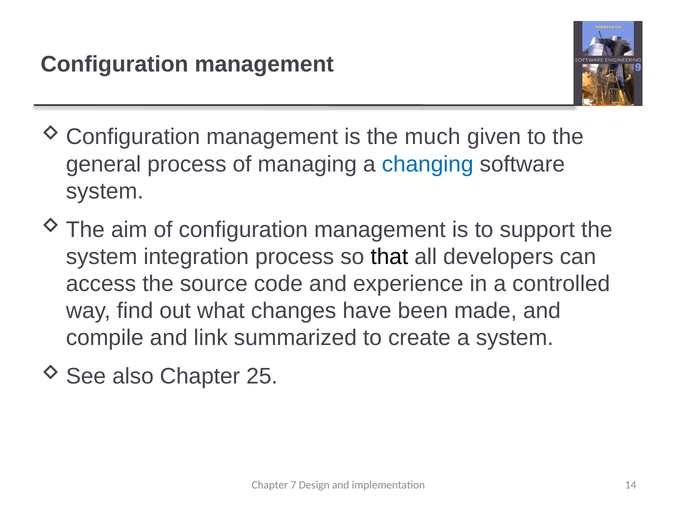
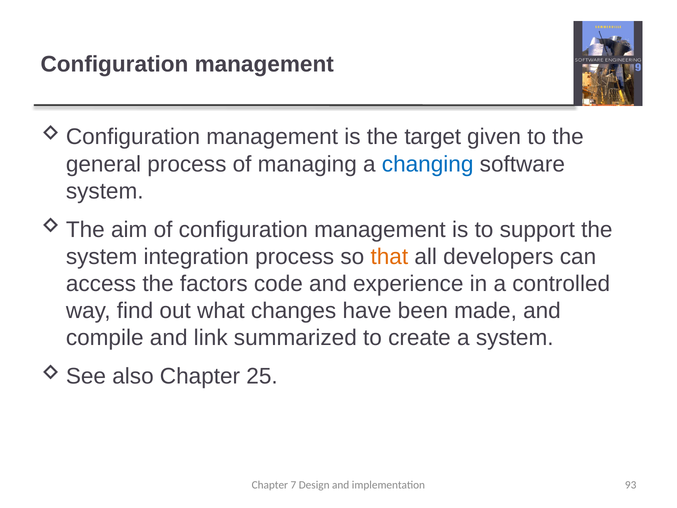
much: much -> target (433, 137)
that colour: black -> orange (389, 257)
source: source -> factors (214, 284)
14: 14 -> 93 (631, 485)
